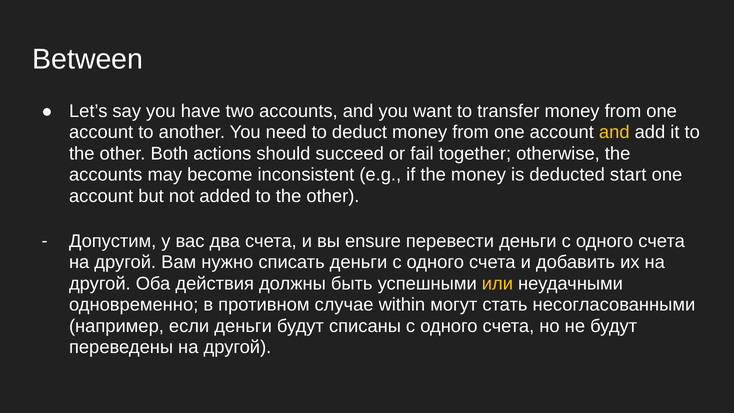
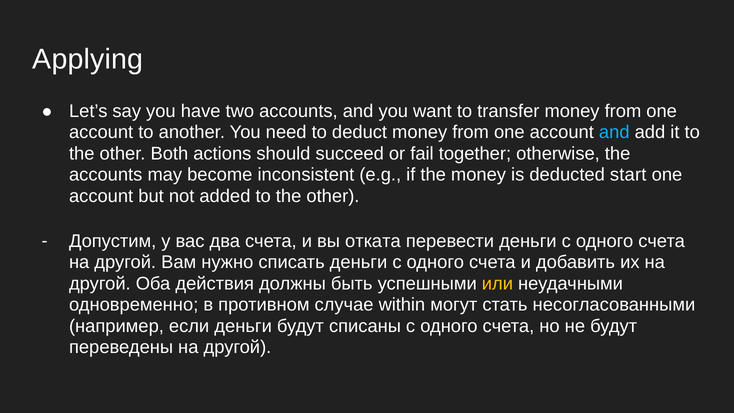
Between: Between -> Applying (88, 59)
and colour: yellow -> light blue (614, 132)
ensure: ensure -> отката (373, 241)
